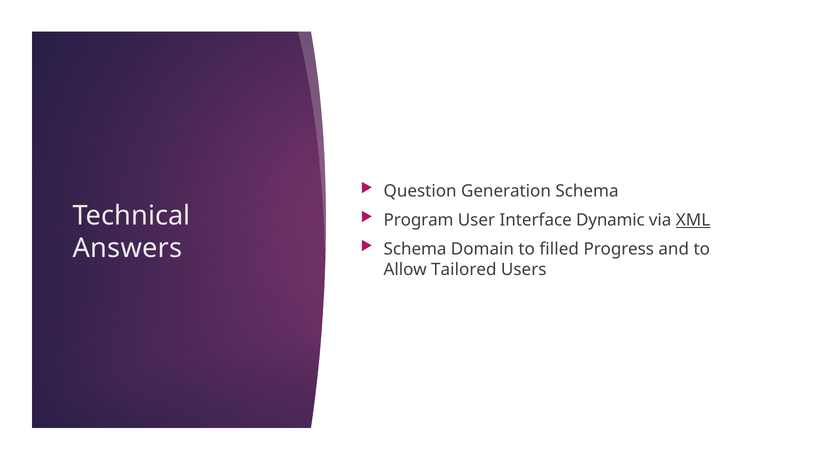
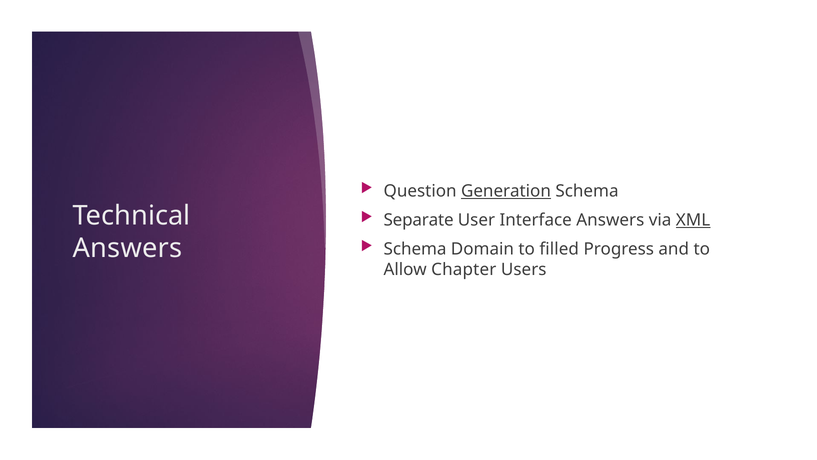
Generation underline: none -> present (506, 191)
Program: Program -> Separate (419, 220)
Interface Dynamic: Dynamic -> Answers (610, 220)
Tailored: Tailored -> Chapter (464, 269)
